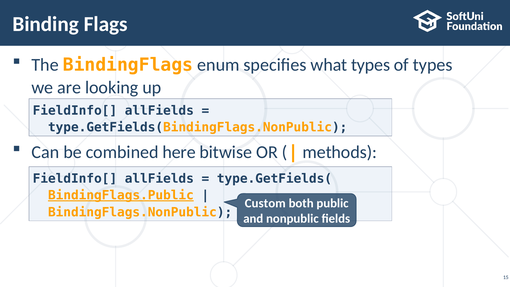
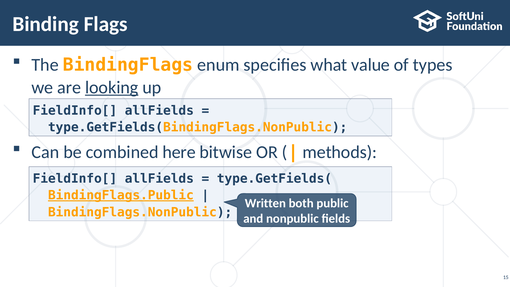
what types: types -> value (371, 65)
looking underline: none -> present (112, 87)
Custom: Custom -> Written (265, 203)
